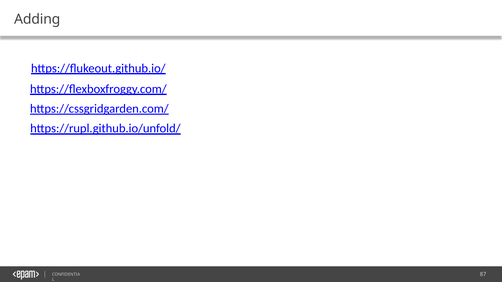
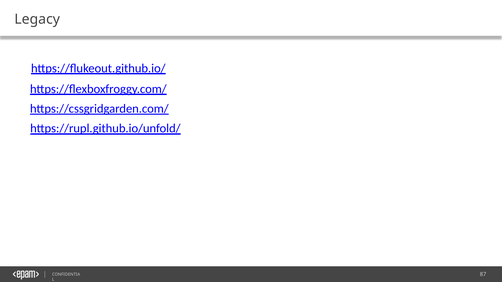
Adding: Adding -> Legacy (37, 19)
